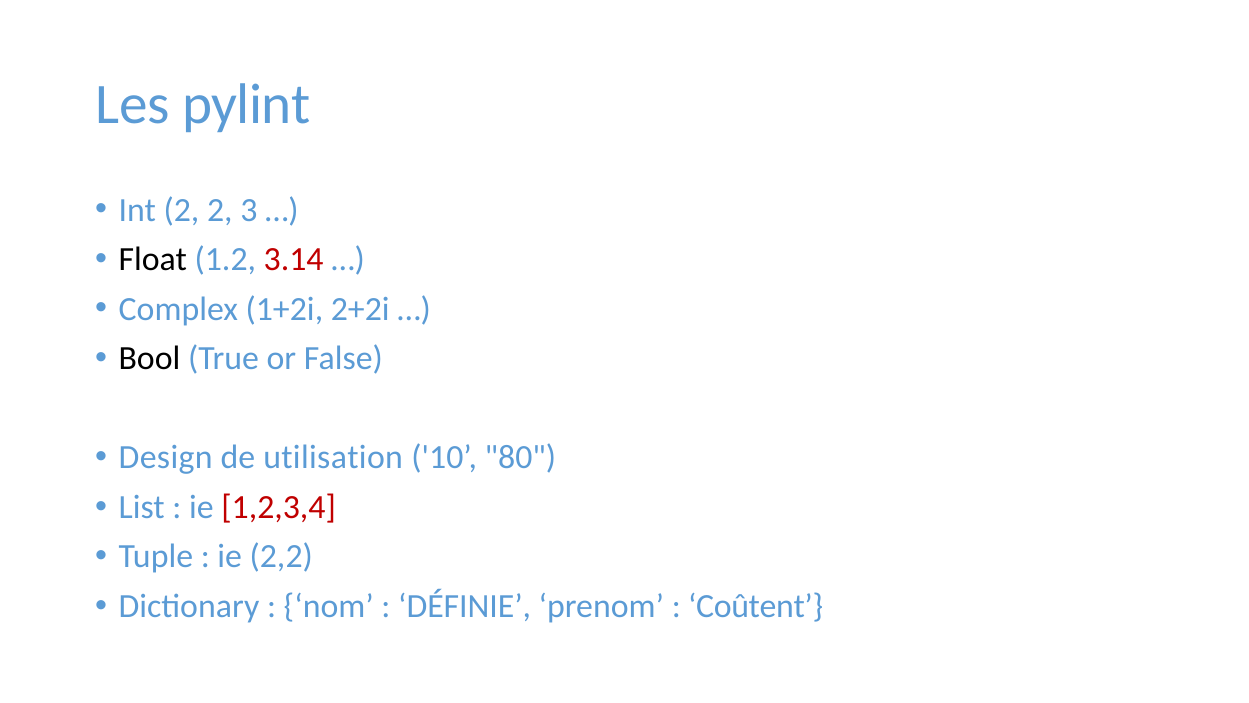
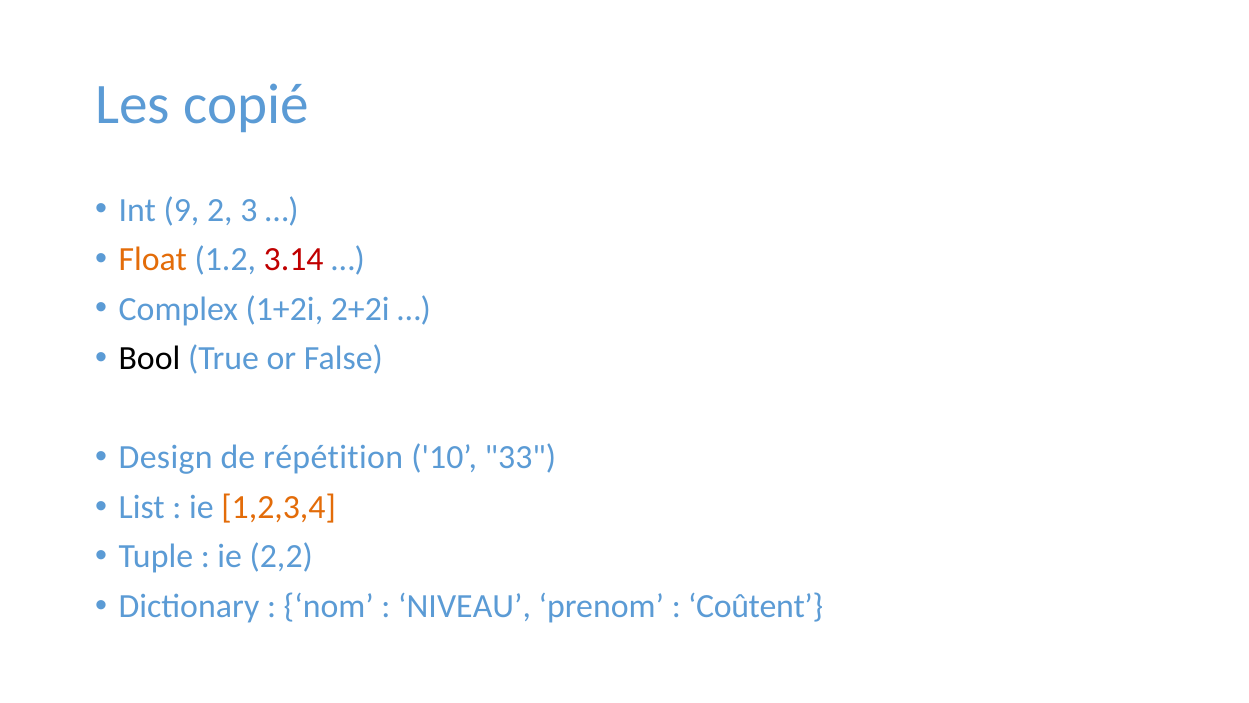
pylint: pylint -> copié (246, 105)
Int 2: 2 -> 9 (181, 210)
Float colour: black -> orange (153, 259)
utilisation: utilisation -> répétition (333, 457)
80: 80 -> 33 (520, 457)
1,2,3,4 colour: red -> orange (279, 507)
DÉFINIE: DÉFINIE -> NIVEAU (465, 606)
